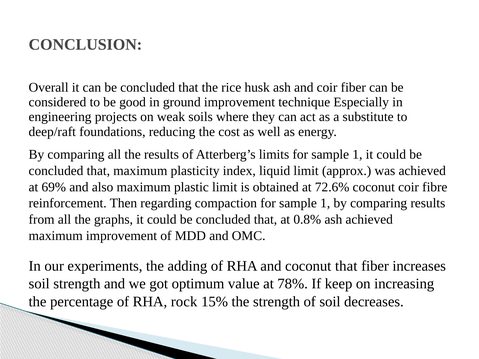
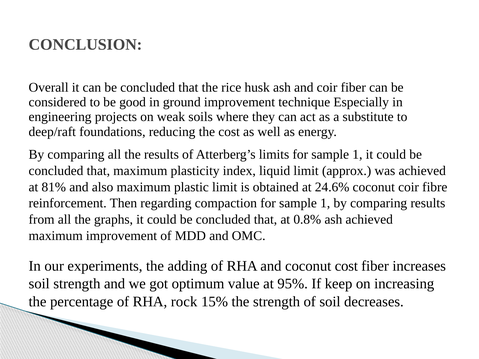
69%: 69% -> 81% (54, 187)
72.6%: 72.6% -> 24.6% (332, 187)
coconut that: that -> cost (346, 266)
78%: 78% -> 95% (293, 284)
